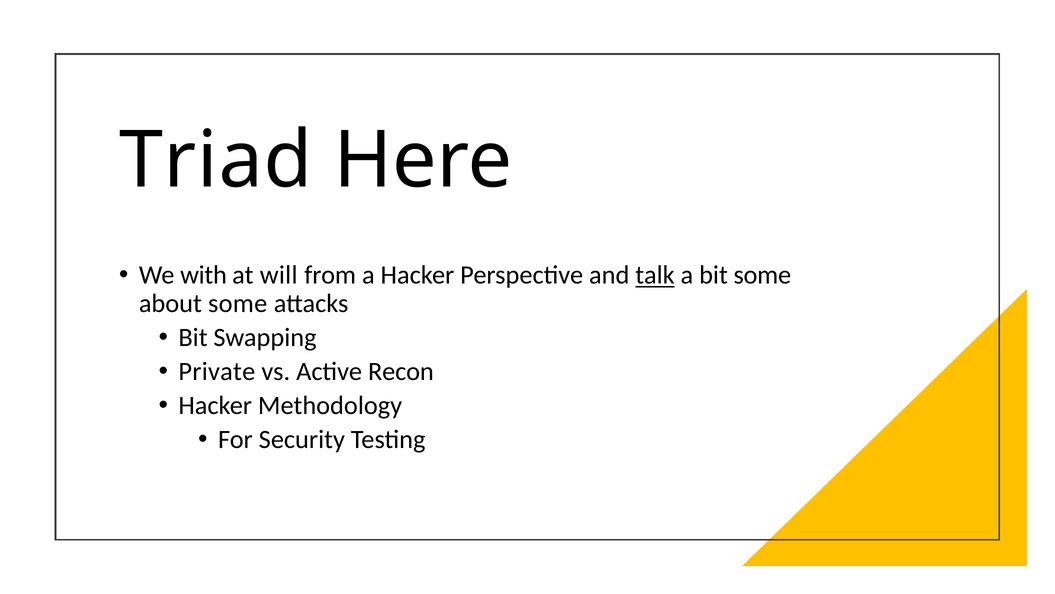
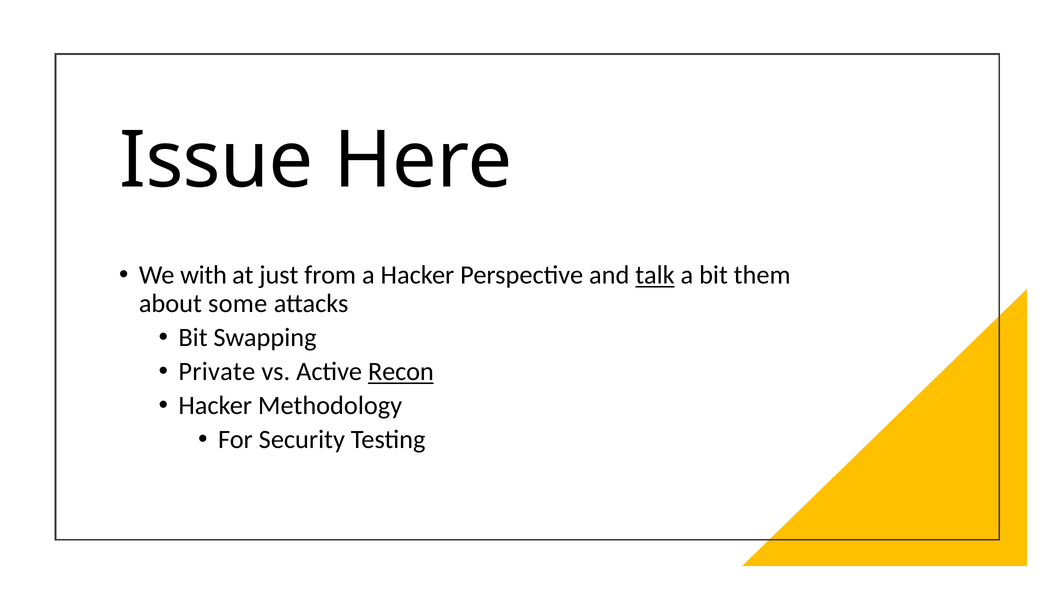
Triad: Triad -> Issue (216, 160)
will: will -> just (279, 275)
bit some: some -> them (762, 275)
Recon underline: none -> present (401, 371)
